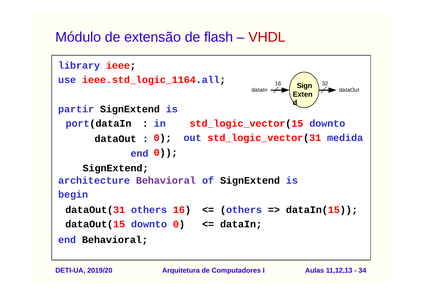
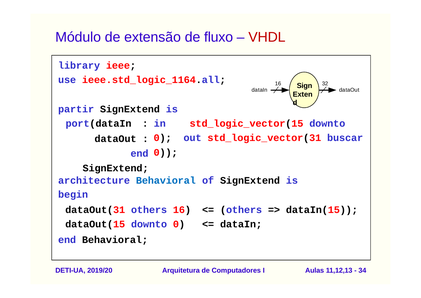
flash: flash -> fluxo (219, 37)
medida: medida -> buscar (345, 138)
Behavioral colour: purple -> blue (166, 180)
